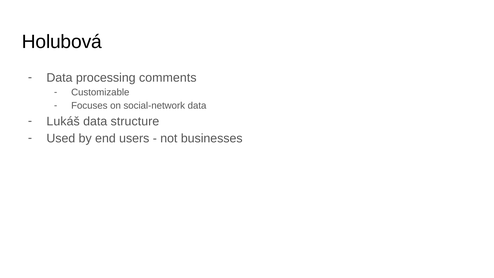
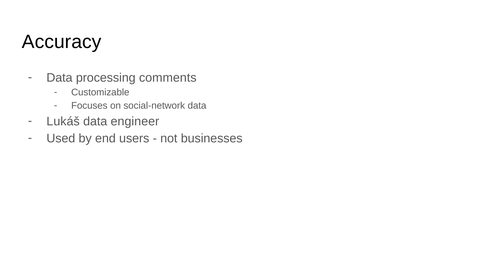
Holubová: Holubová -> Accuracy (62, 42)
structure: structure -> engineer (135, 121)
